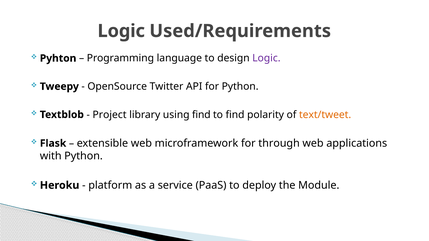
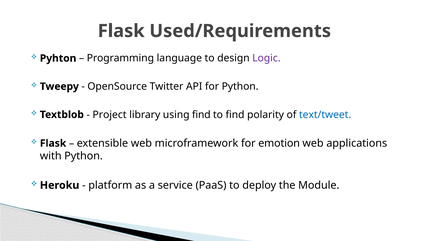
Logic: Logic -> Flask (121, 31)
text/tweet colour: orange -> blue (325, 115)
through: through -> emotion (279, 143)
